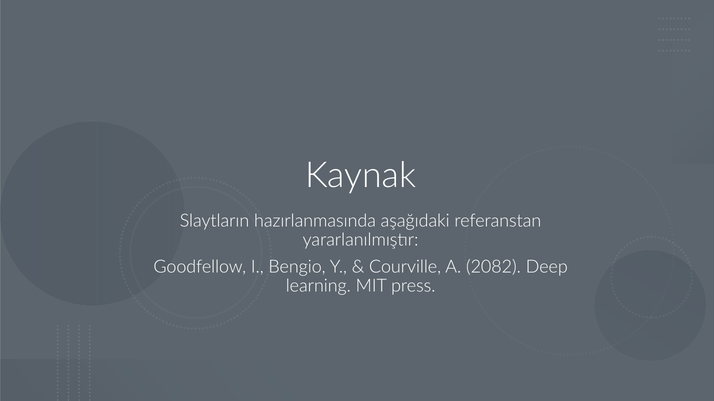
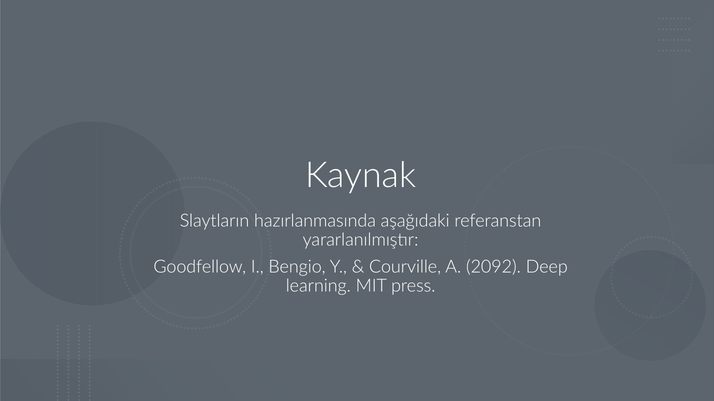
2082: 2082 -> 2092 (493, 267)
